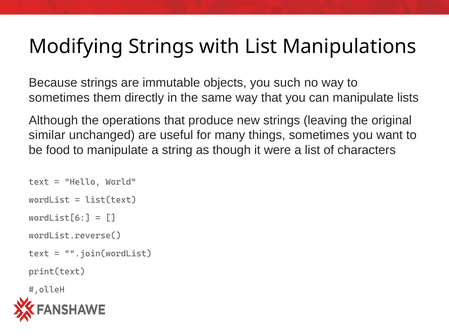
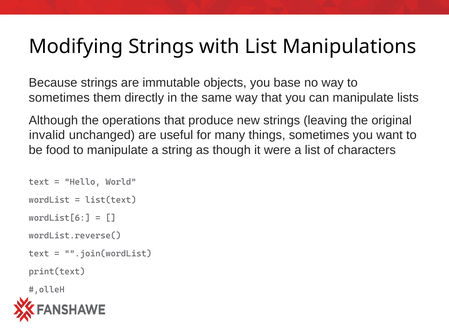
such: such -> base (287, 83)
similar: similar -> invalid (47, 135)
